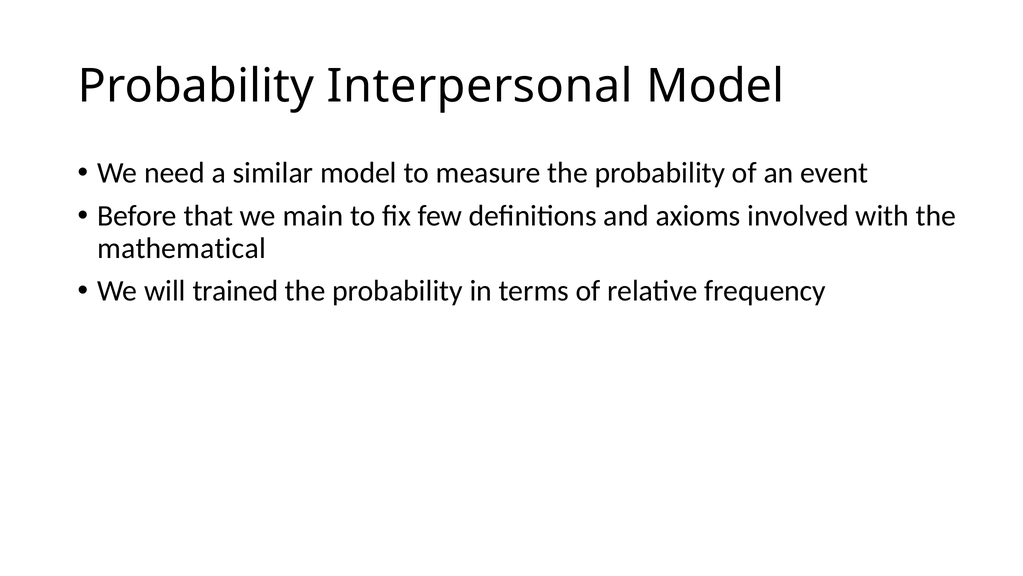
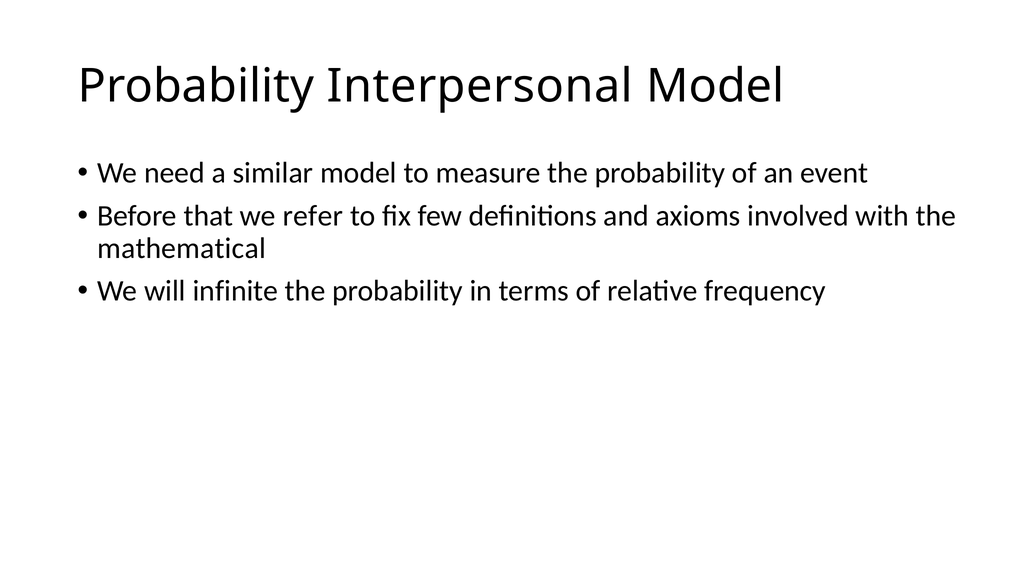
main: main -> refer (313, 216)
trained: trained -> infinite (235, 291)
